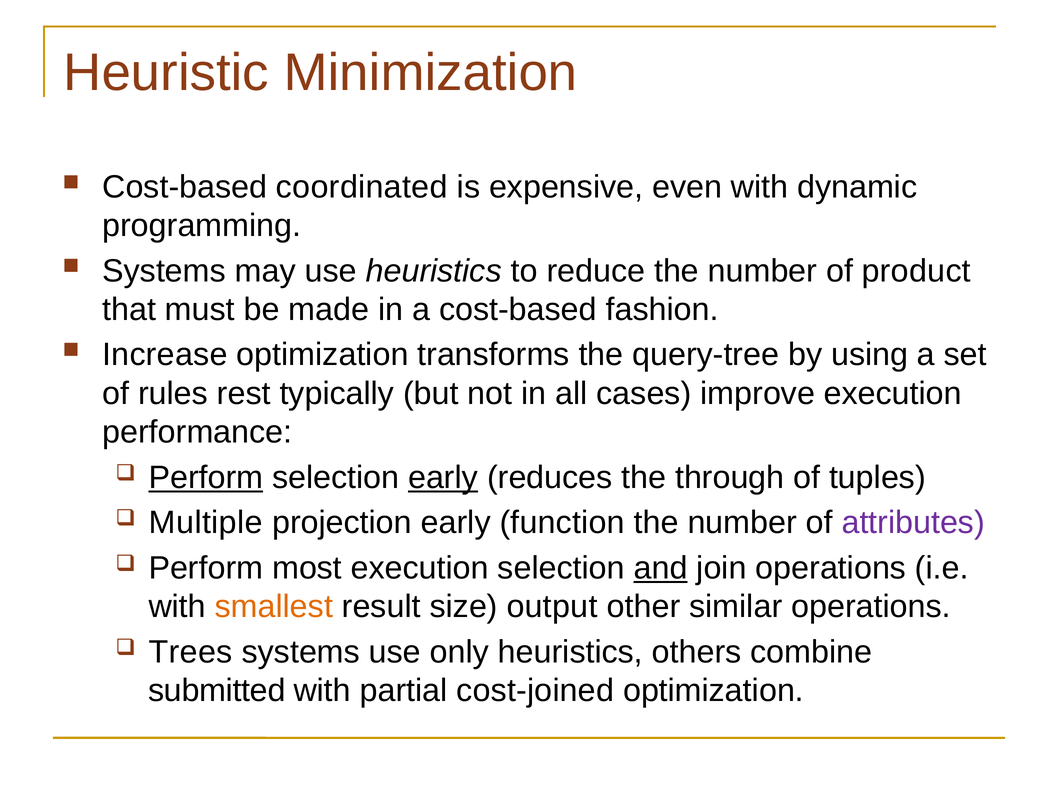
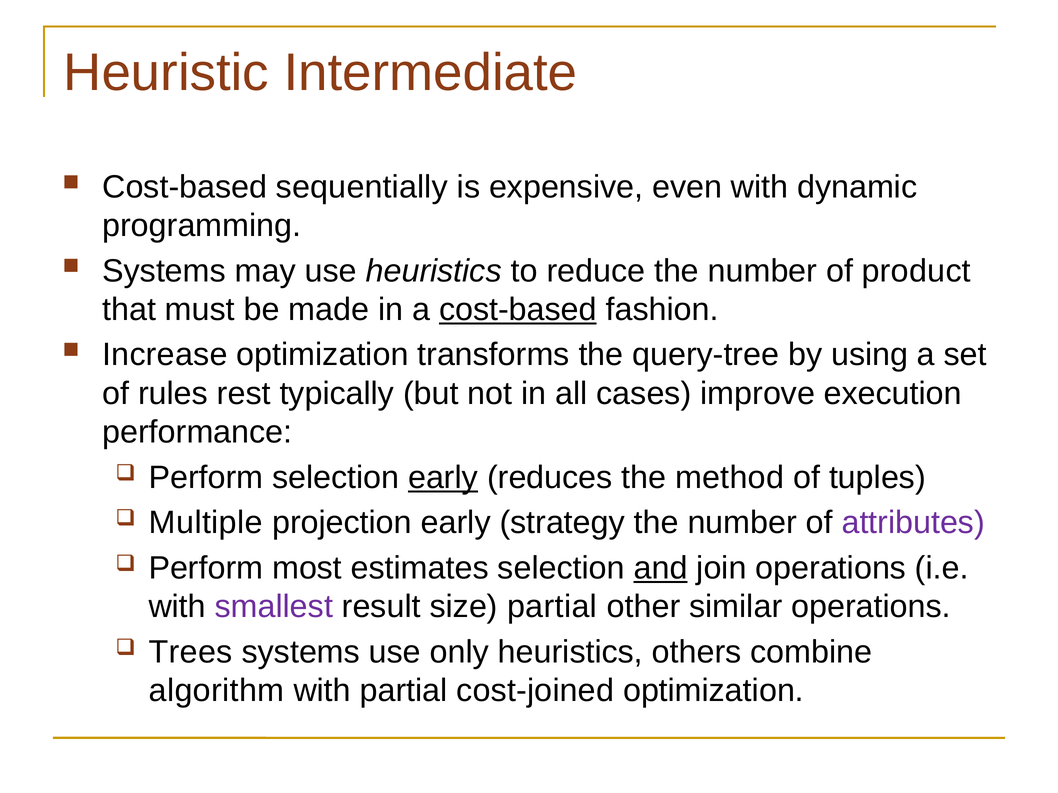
Minimization: Minimization -> Intermediate (431, 73)
coordinated: coordinated -> sequentially (362, 187)
cost-based underline: none -> present (518, 310)
Perform underline: present -> none (206, 478)
through: through -> method (730, 478)
function: function -> strategy (562, 523)
most execution: execution -> estimates (420, 568)
smallest colour: orange -> purple (274, 607)
size output: output -> partial (552, 607)
submitted: submitted -> algorithm (216, 691)
